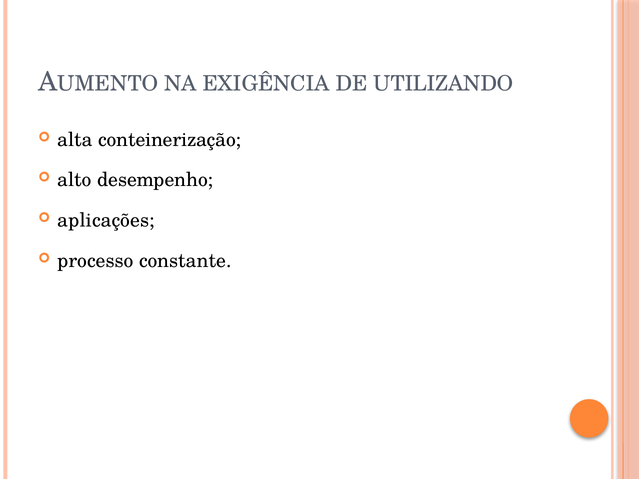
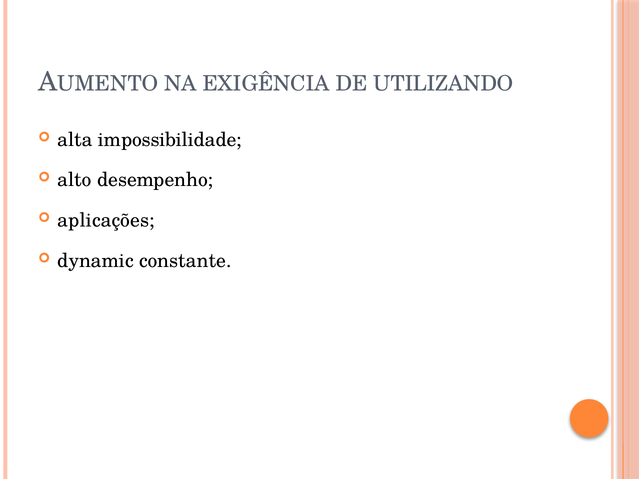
conteinerização: conteinerização -> impossibilidade (170, 140)
processo: processo -> dynamic (96, 261)
